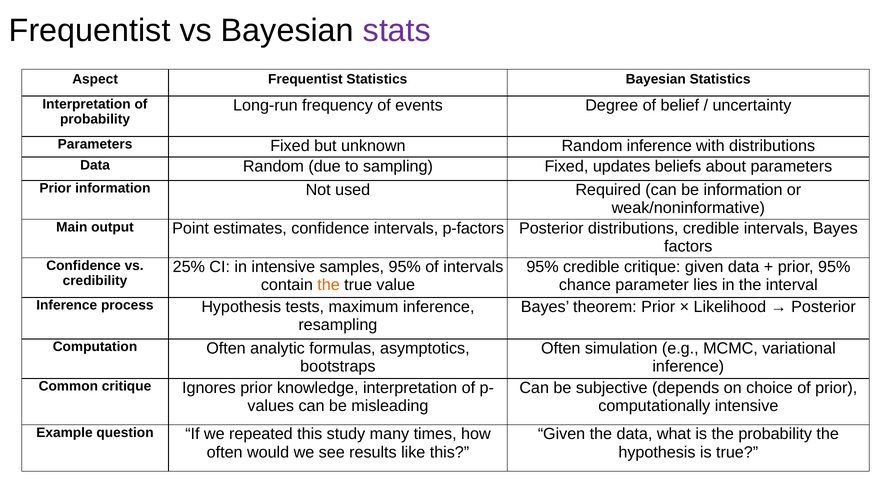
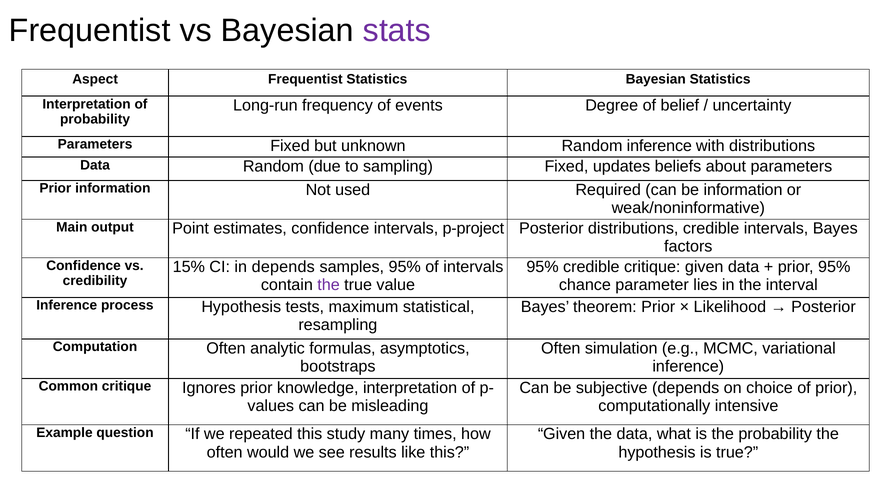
p-factors: p-factors -> p-project (473, 228)
25%: 25% -> 15% (189, 267)
in intensive: intensive -> depends (283, 267)
the colour: orange -> purple (329, 285)
maximum inference: inference -> statistical (439, 306)
